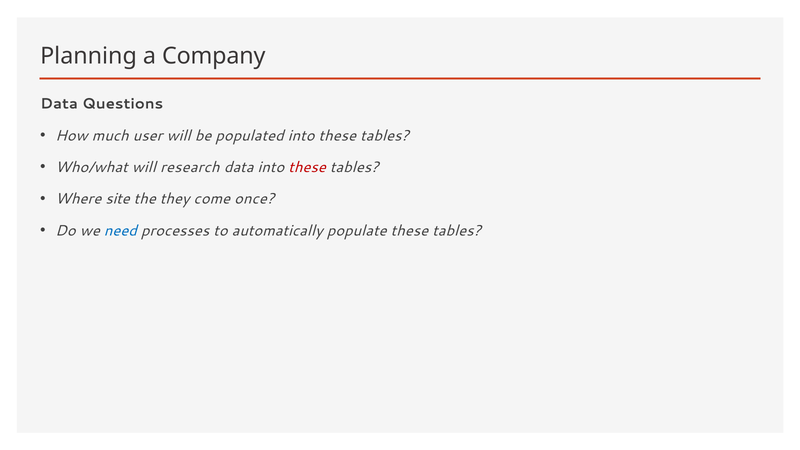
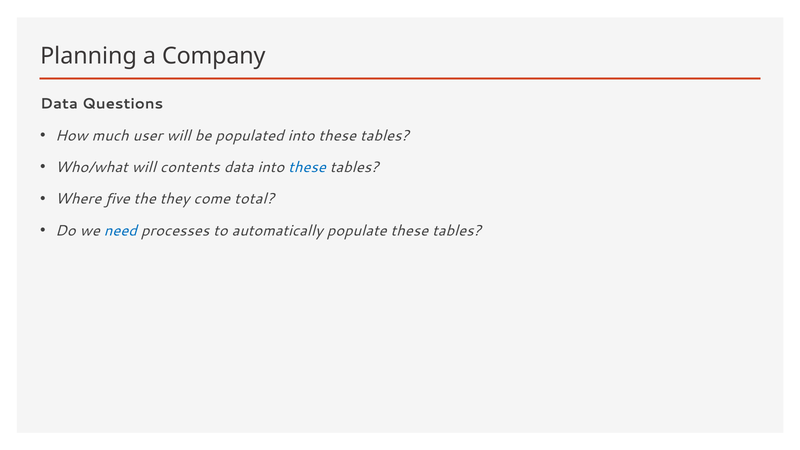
research: research -> contents (190, 167)
these colour: red -> blue (307, 167)
site: site -> five (118, 199)
once: once -> total (254, 199)
